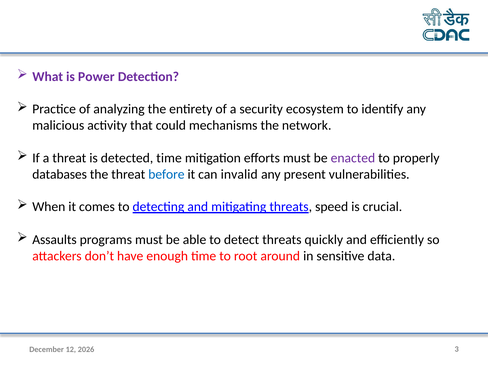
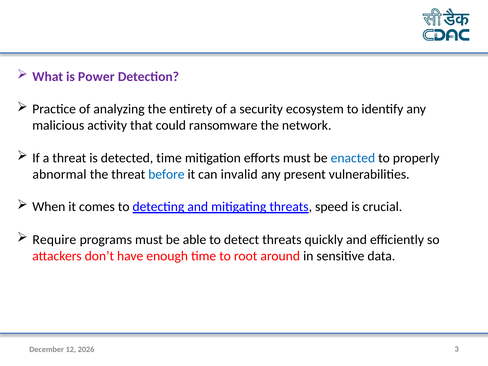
mechanisms: mechanisms -> ransomware (223, 125)
enacted colour: purple -> blue (353, 158)
databases: databases -> abnormal (59, 174)
Assaults: Assaults -> Require (54, 240)
